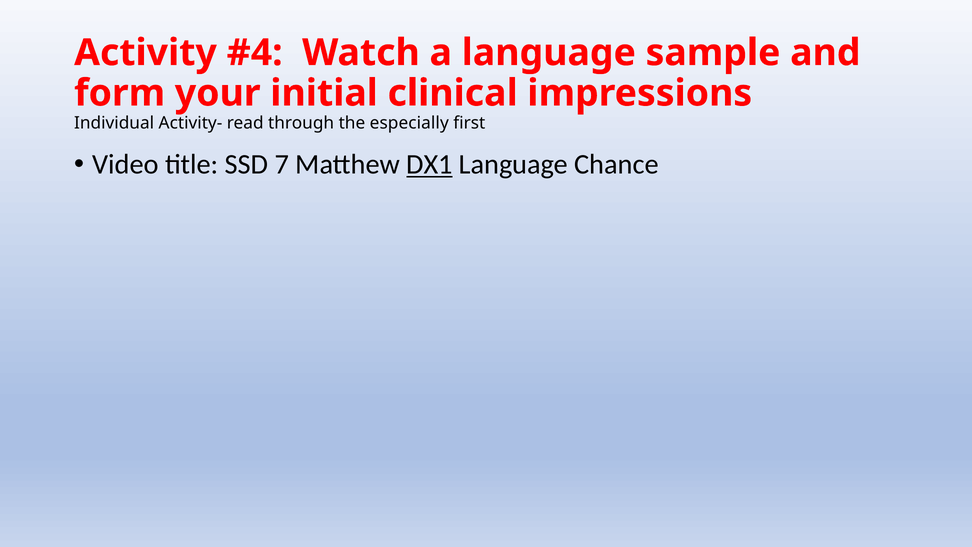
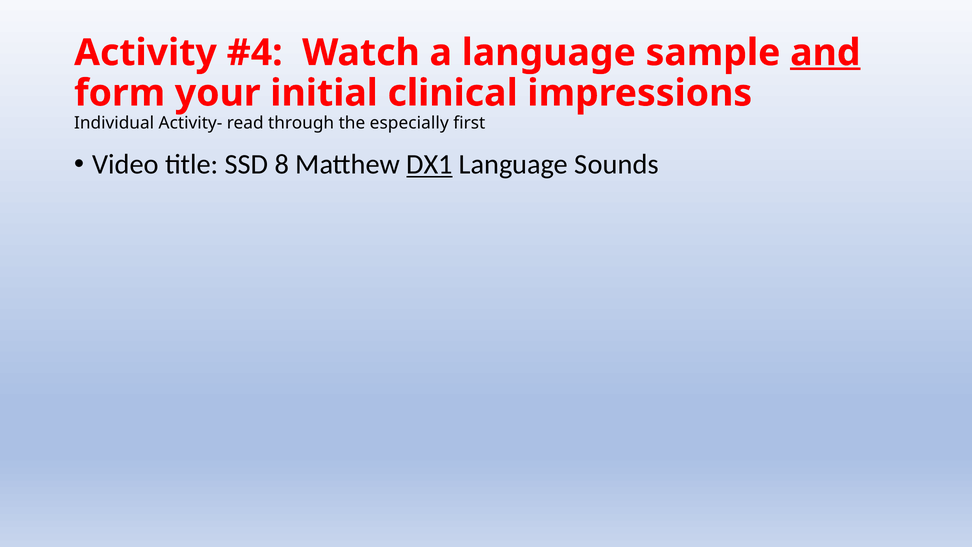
and underline: none -> present (825, 53)
7: 7 -> 8 (282, 164)
Chance: Chance -> Sounds (617, 164)
